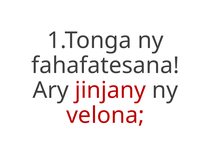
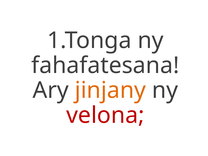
jinjany colour: red -> orange (110, 90)
